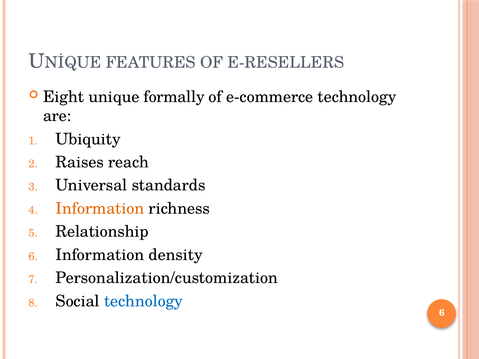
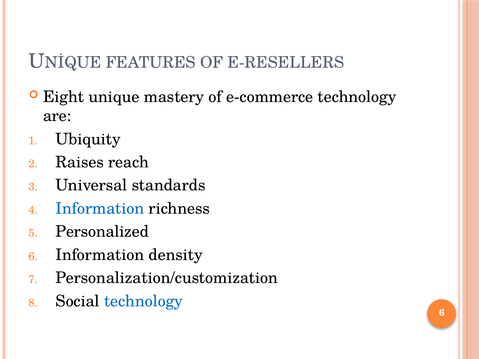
formally: formally -> mastery (174, 97)
Information colour: orange -> blue (100, 209)
Relationship: Relationship -> Personalized (102, 232)
